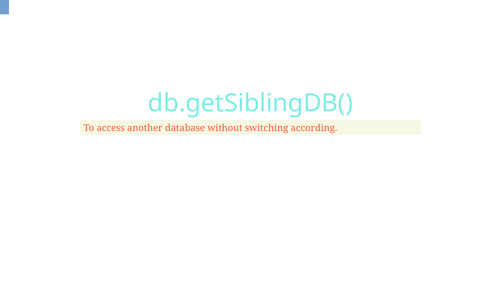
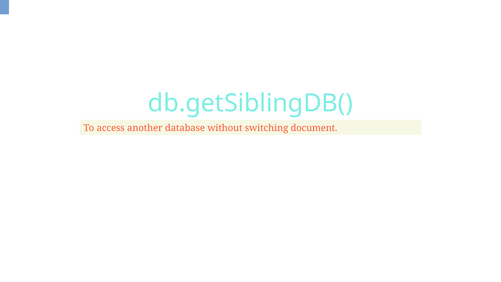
according: according -> document (314, 128)
